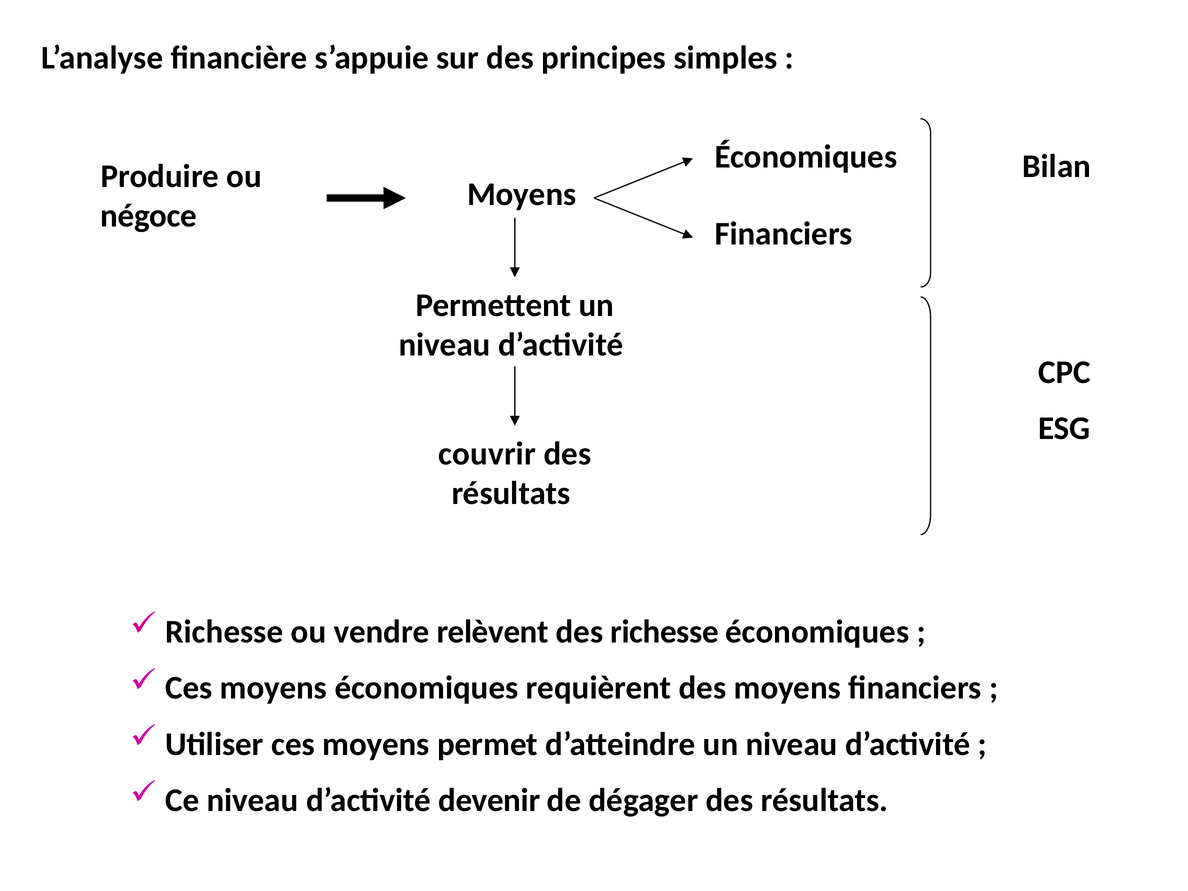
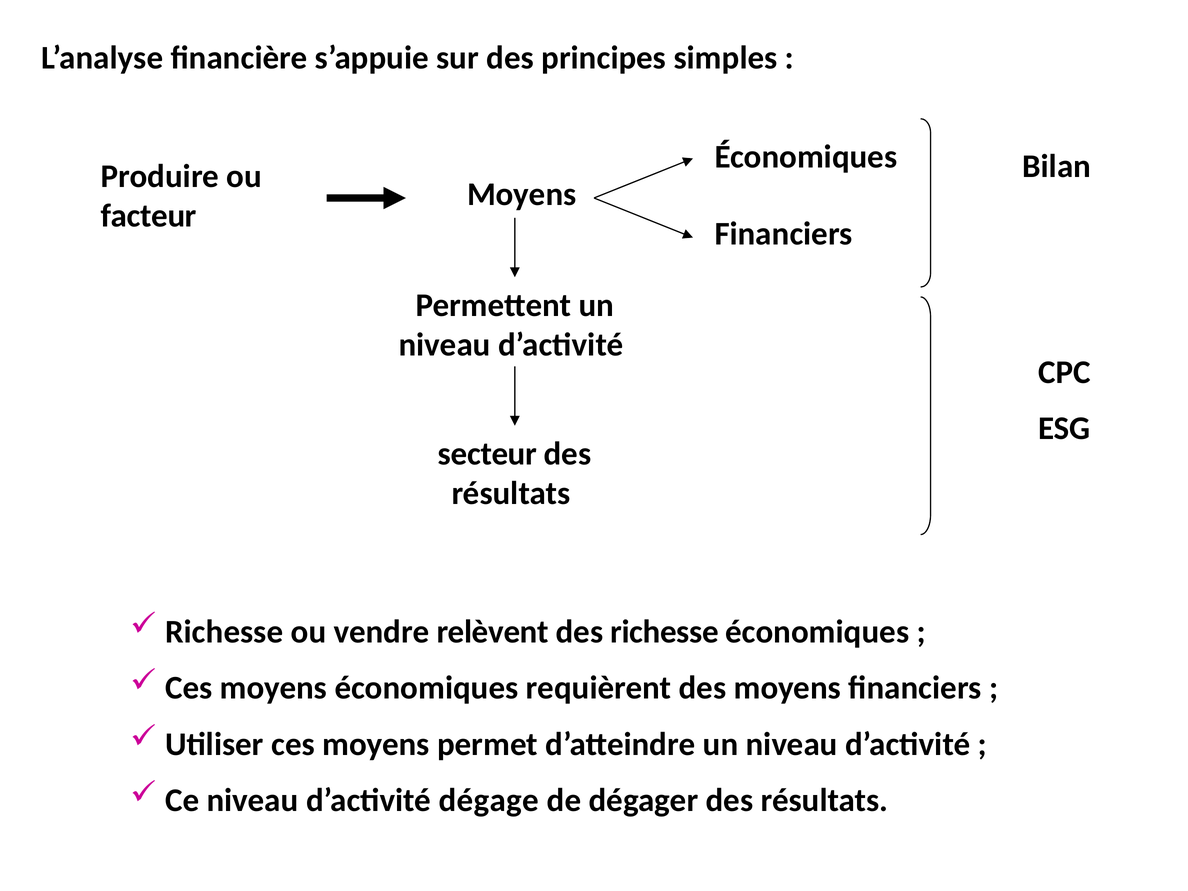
négoce: négoce -> facteur (149, 216)
couvrir: couvrir -> secteur (487, 454)
devenir: devenir -> dégage (489, 800)
